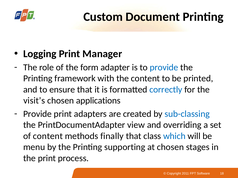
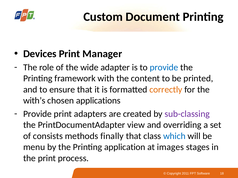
Logging: Logging -> Devices (40, 54)
form: form -> wide (89, 68)
correctly colour: blue -> orange (166, 90)
visit’s: visit’s -> with’s (34, 101)
sub-classing colour: blue -> purple (187, 114)
of content: content -> consists (48, 136)
supporting: supporting -> application (125, 147)
at chosen: chosen -> images (170, 147)
